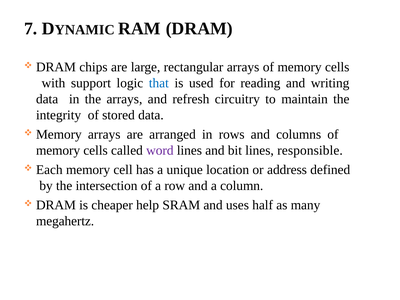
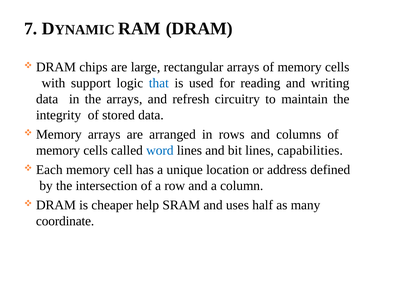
word colour: purple -> blue (160, 150)
responsible: responsible -> capabilities (310, 150)
megahertz: megahertz -> coordinate (65, 221)
